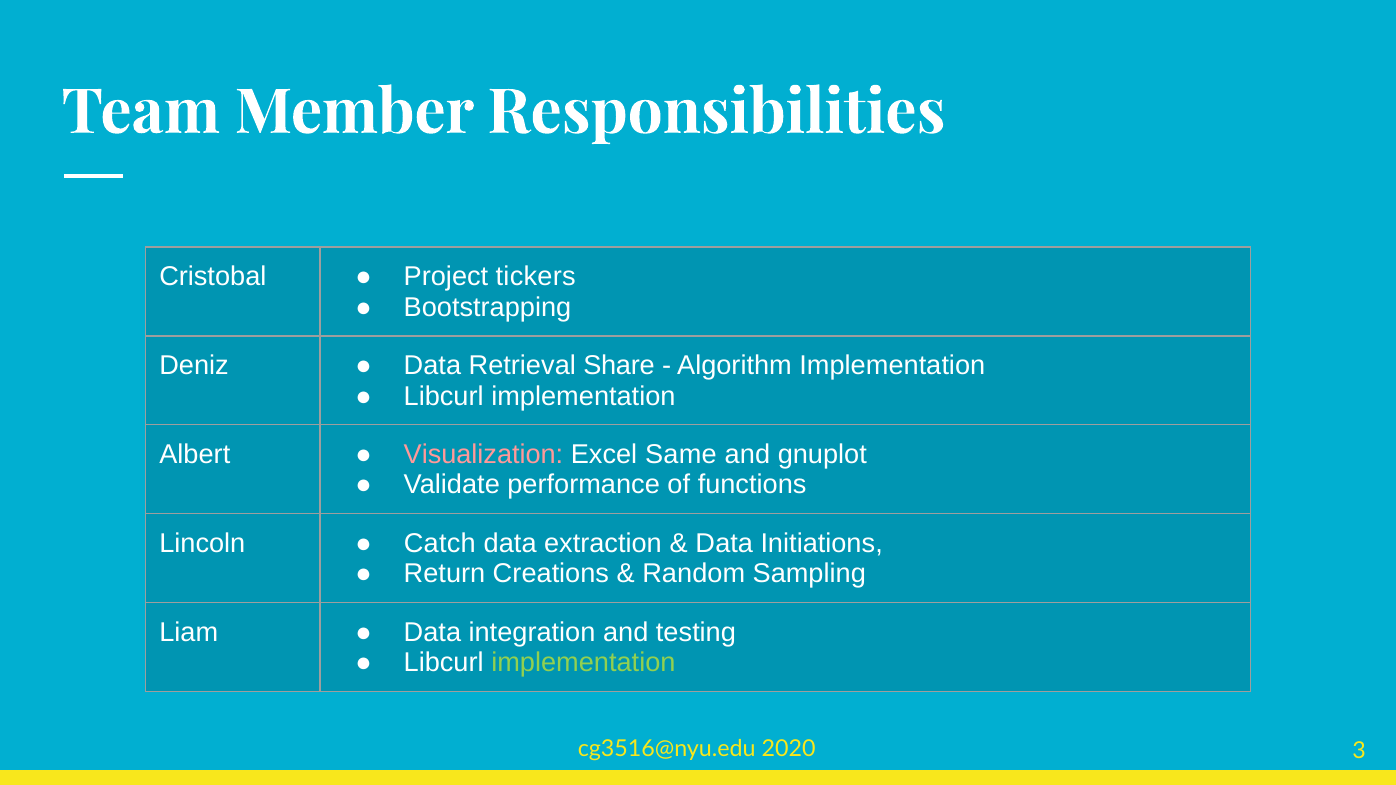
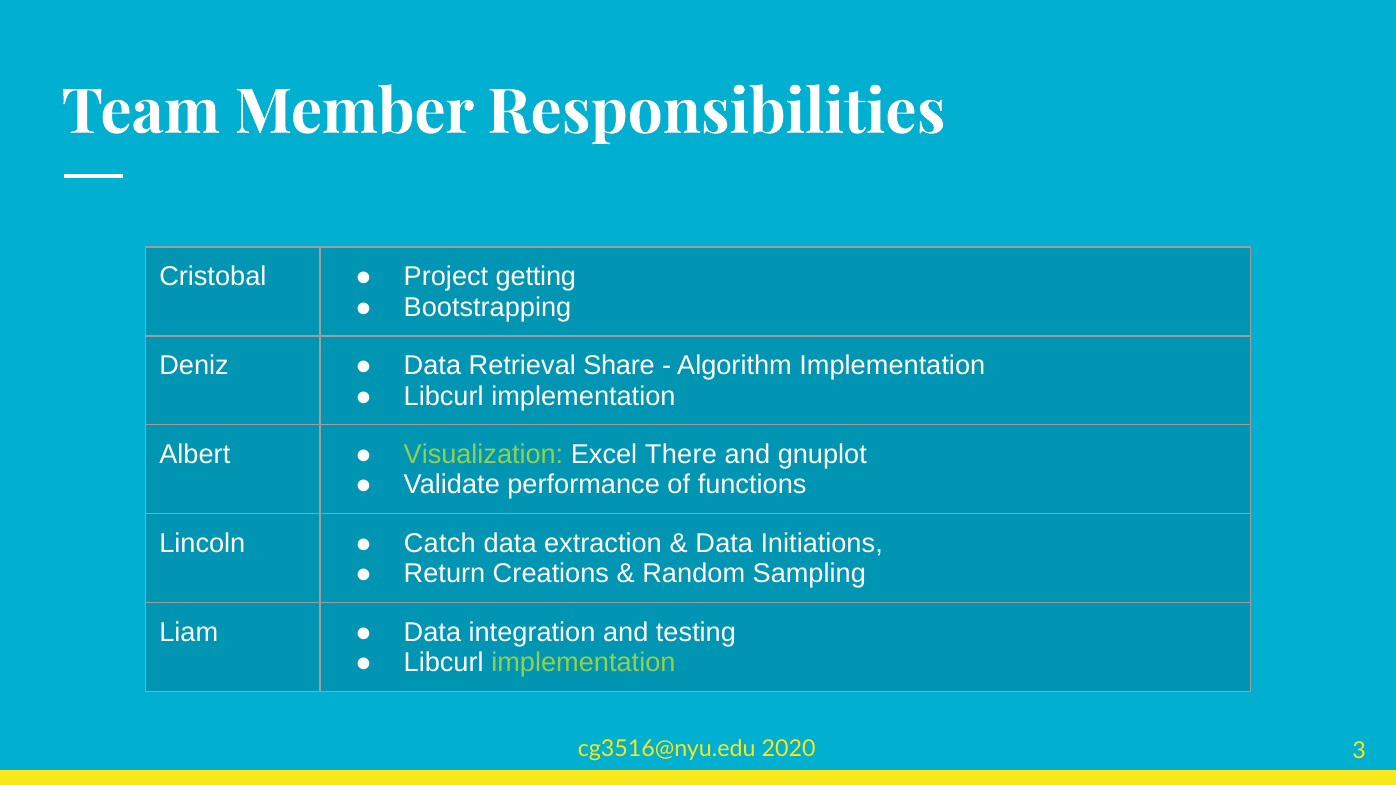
tickers: tickers -> getting (536, 277)
Visualization colour: pink -> light green (483, 455)
Same: Same -> There (681, 455)
